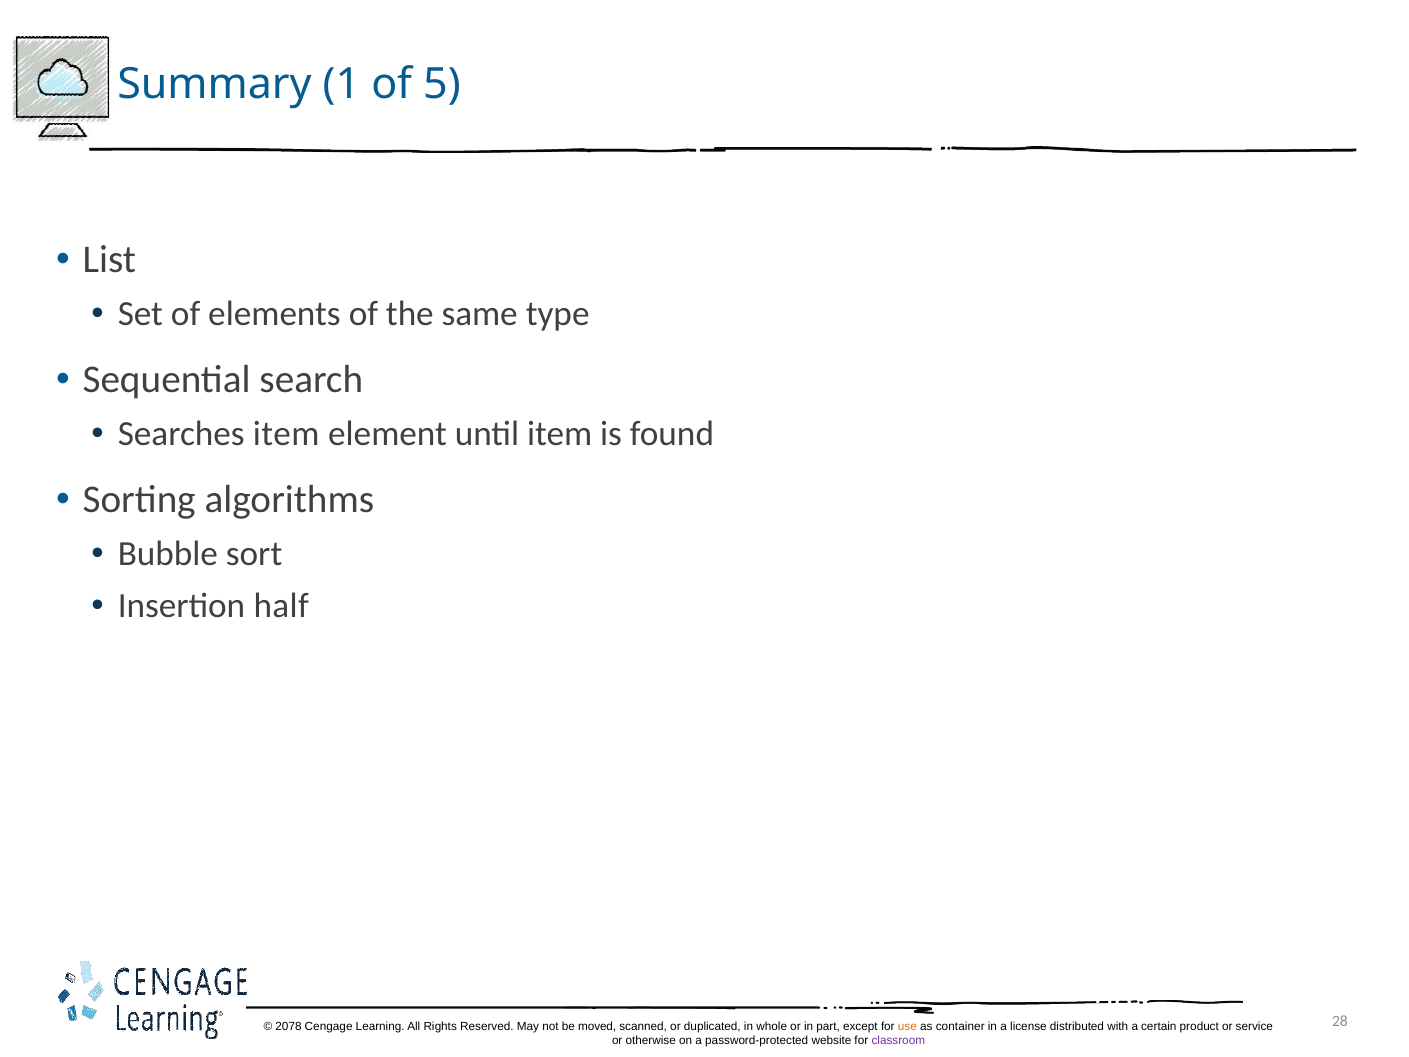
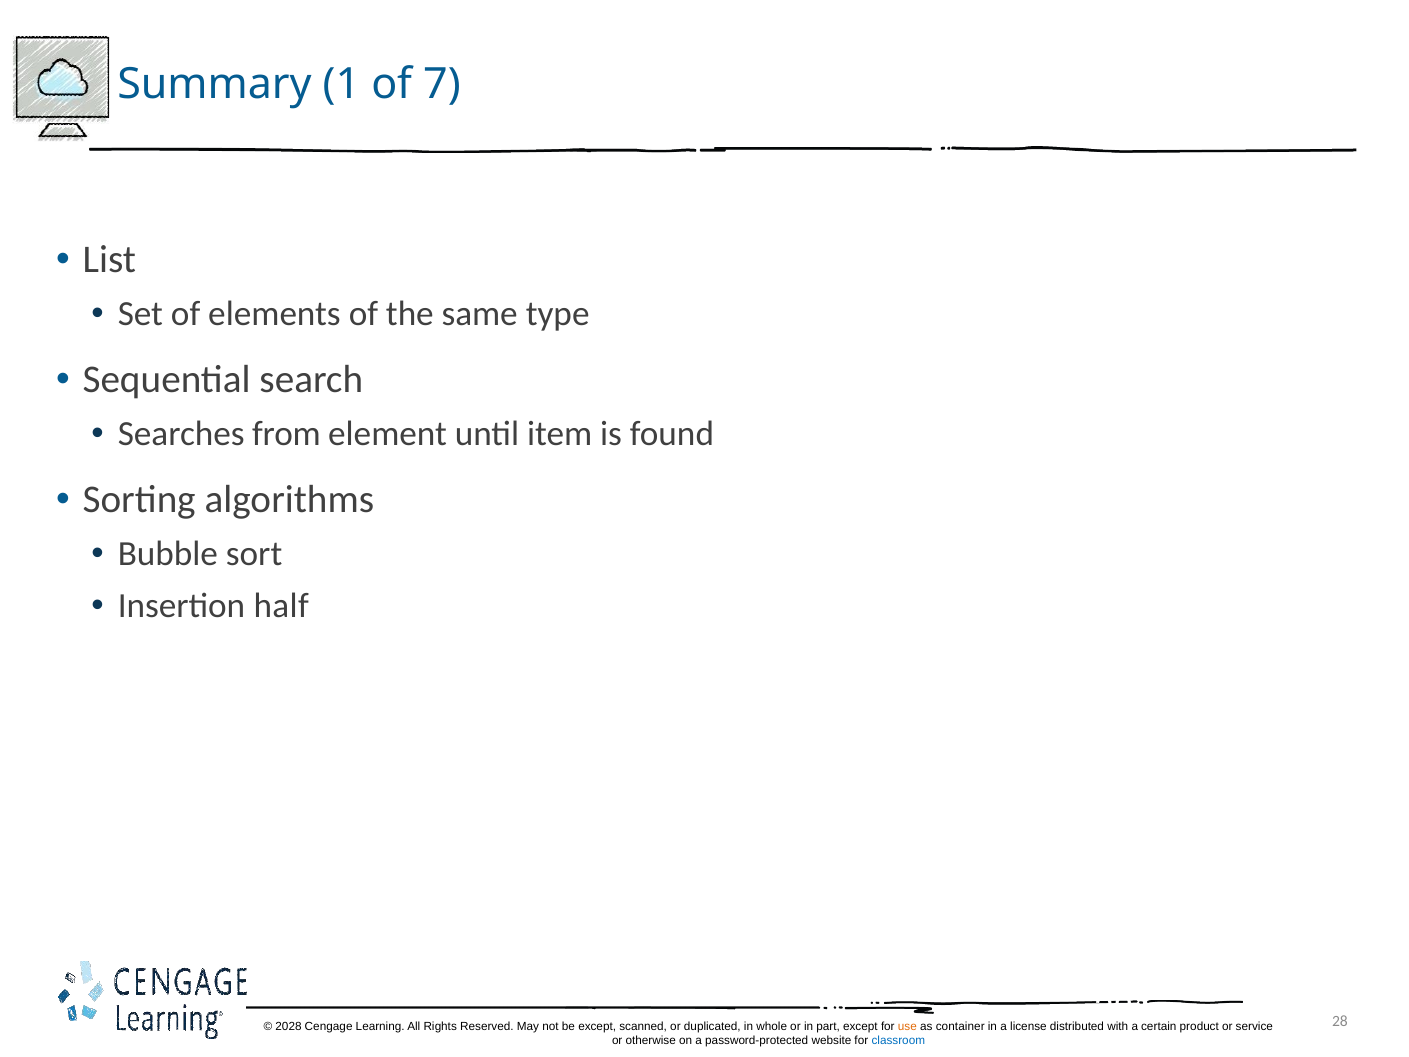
5: 5 -> 7 (442, 84)
Searches item: item -> from (287, 434)
2078: 2078 -> 2028 (289, 1026)
be moved: moved -> except (597, 1026)
classroom colour: purple -> blue (898, 1040)
